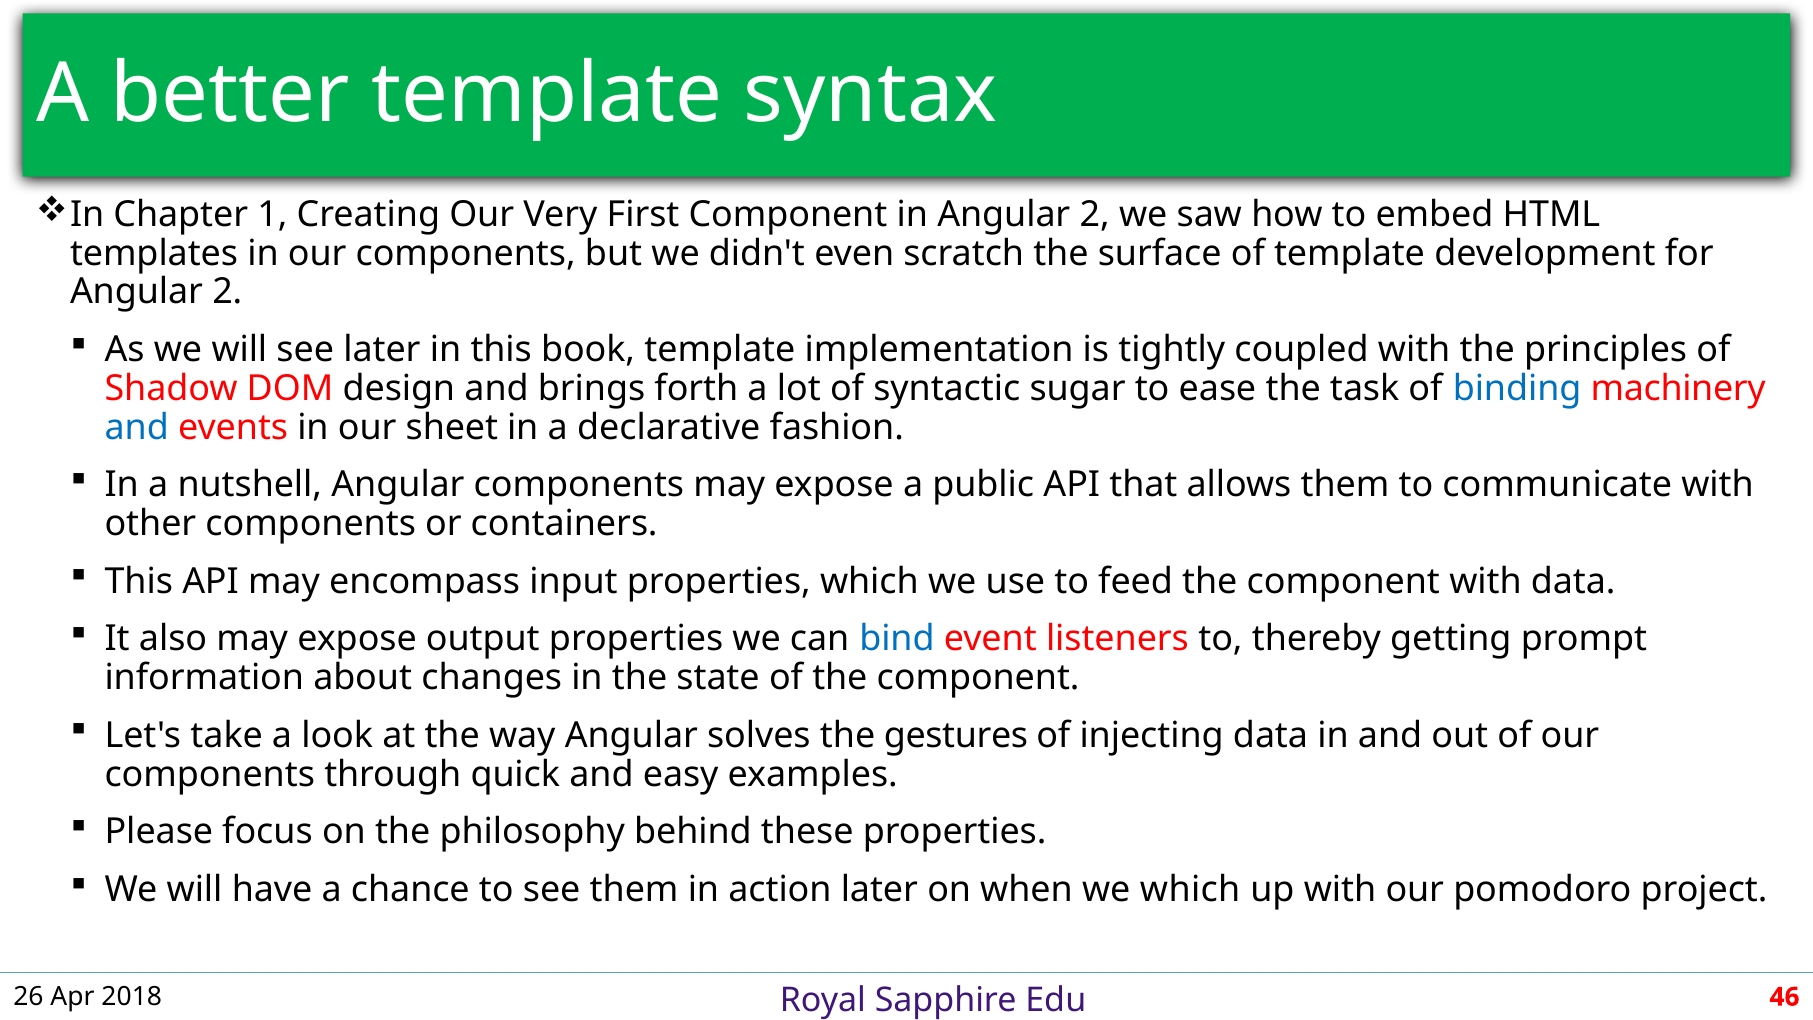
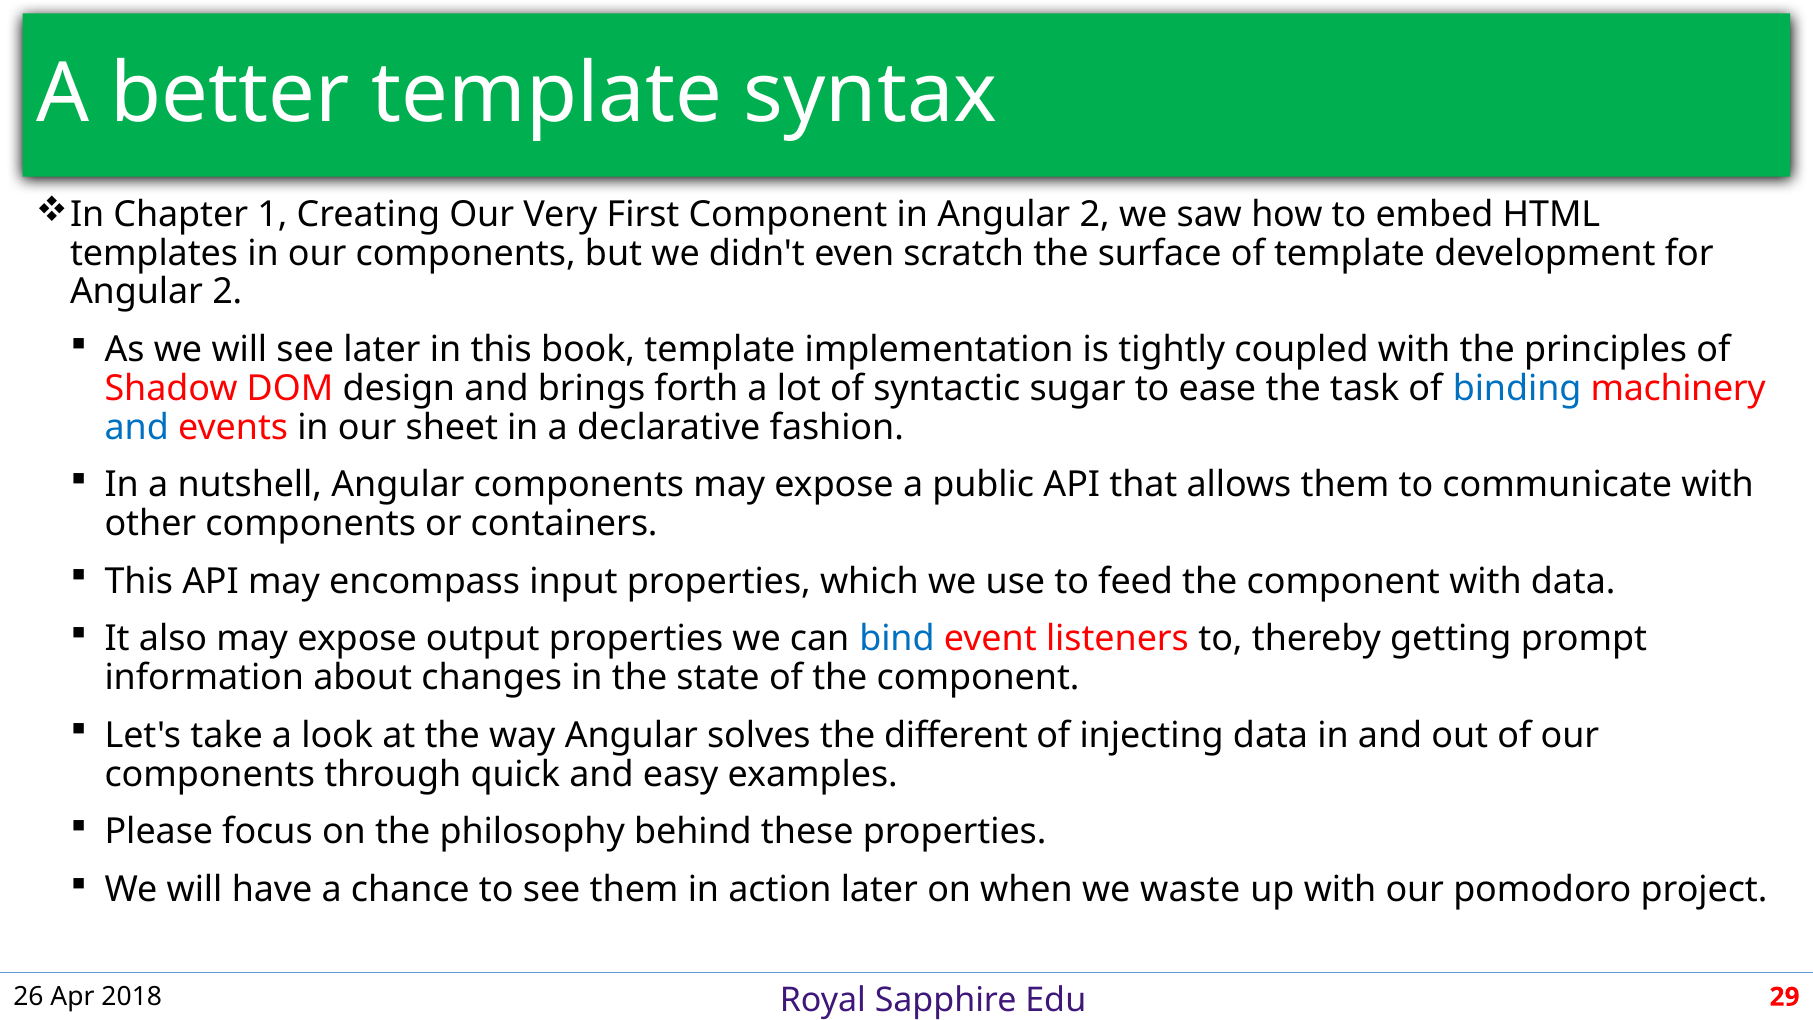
gestures: gestures -> different (956, 735)
we which: which -> waste (1190, 889)
46: 46 -> 29 (1785, 997)
